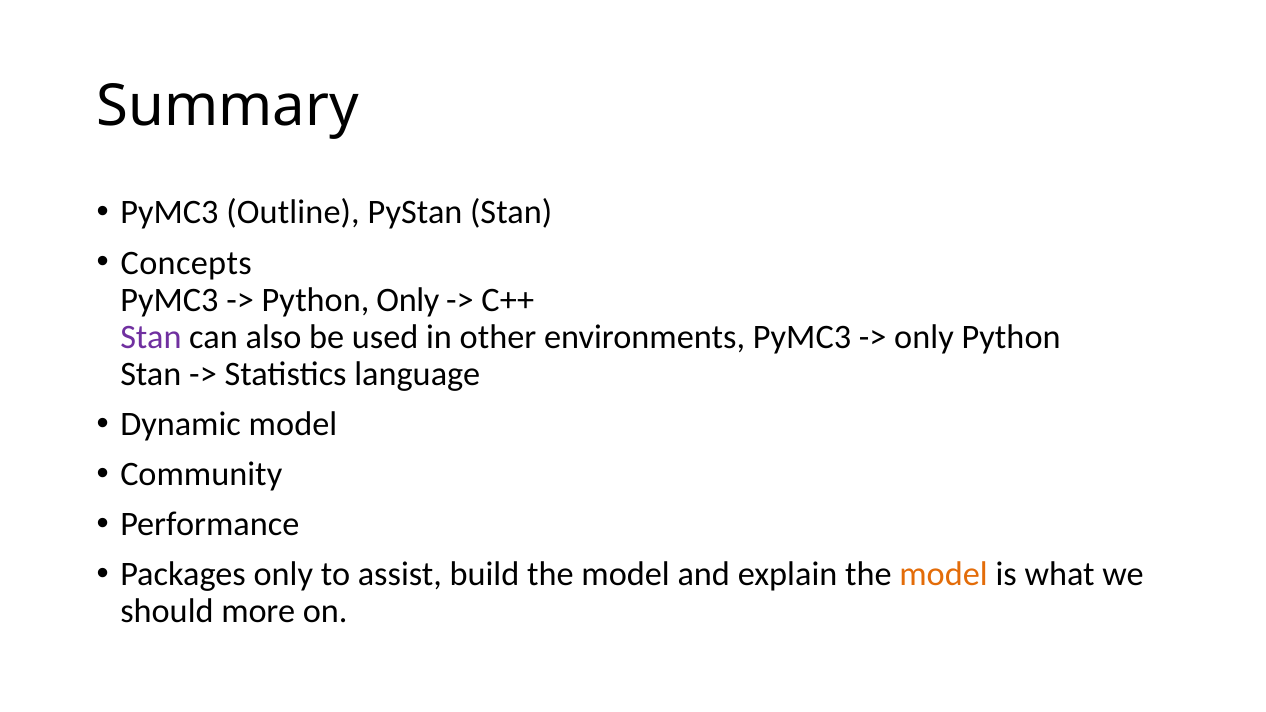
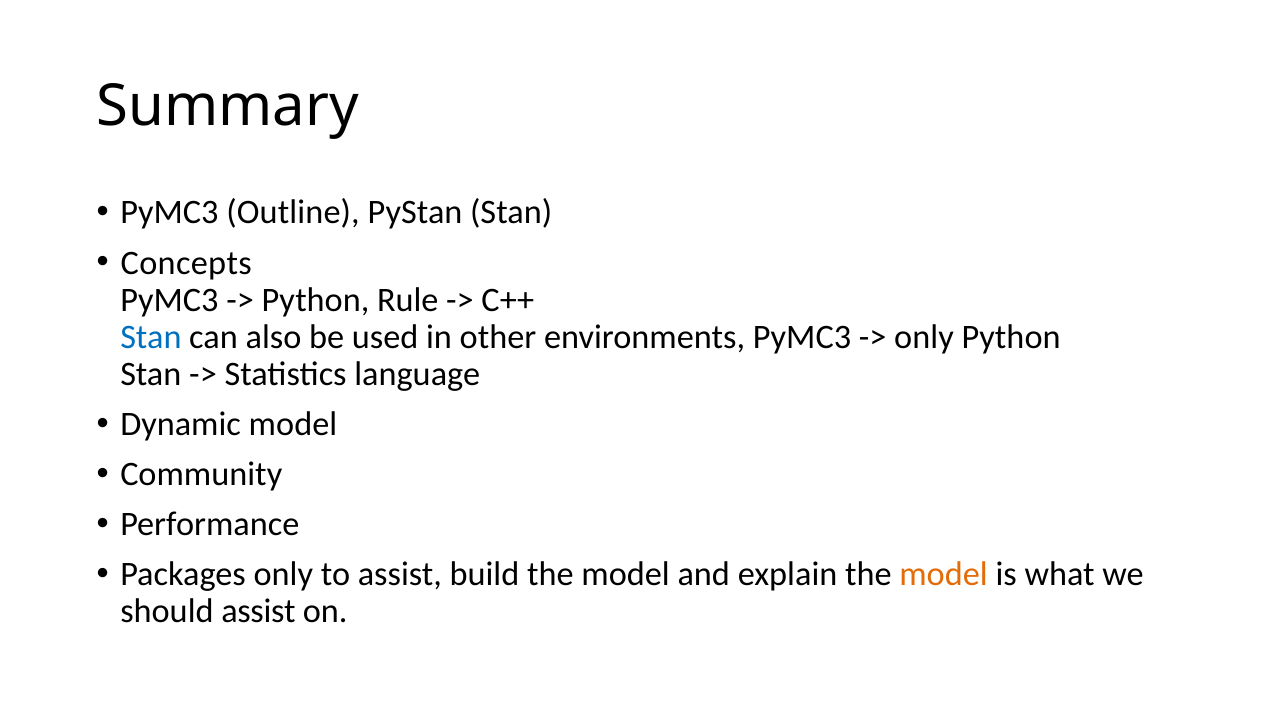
Python Only: Only -> Rule (408, 300)
Stan colour: purple -> blue (151, 337)
should more: more -> assist (258, 612)
